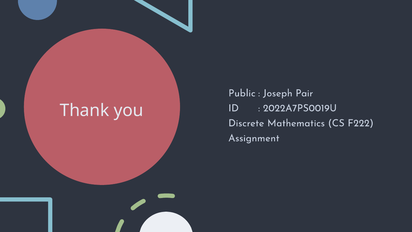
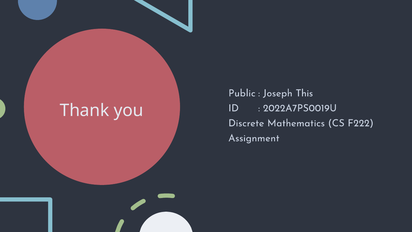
Pair: Pair -> This (304, 93)
